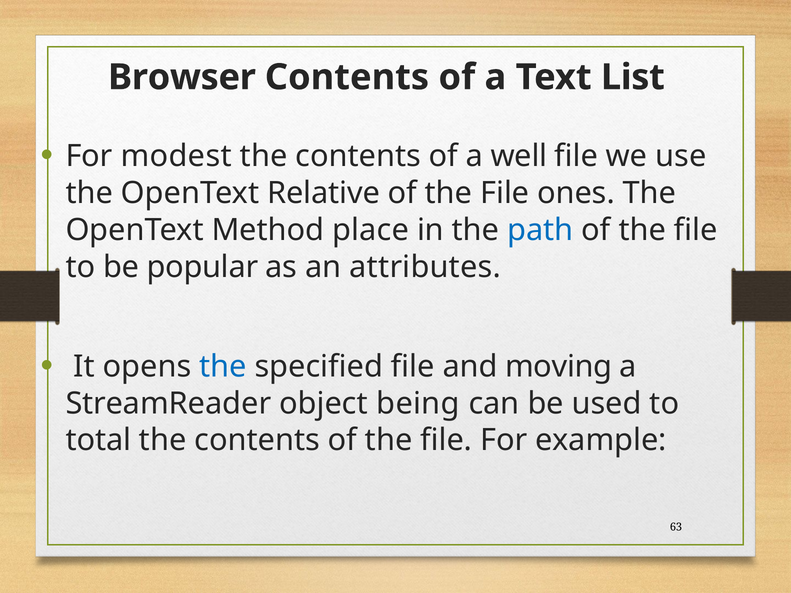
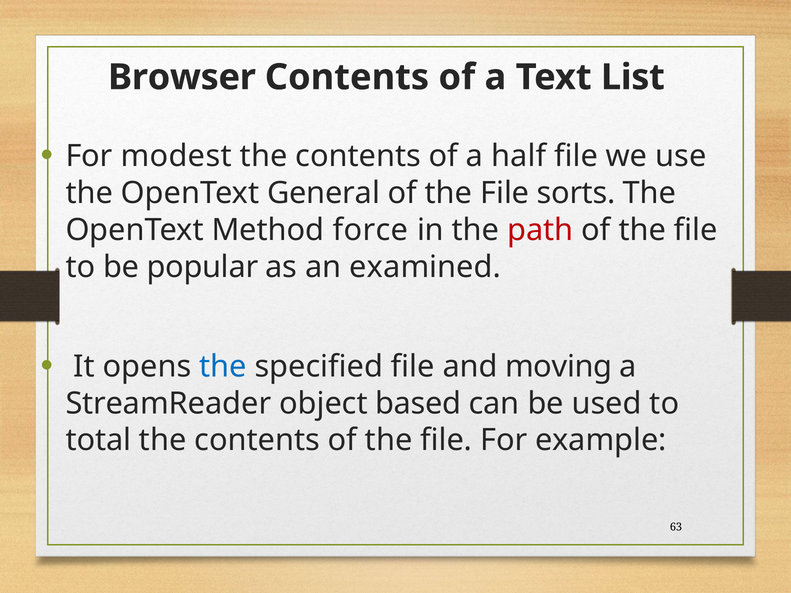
well: well -> half (519, 156)
Relative: Relative -> General (323, 193)
ones: ones -> sorts (576, 193)
place: place -> force (371, 230)
path colour: blue -> red (540, 230)
attributes: attributes -> examined (425, 267)
being: being -> based (418, 404)
